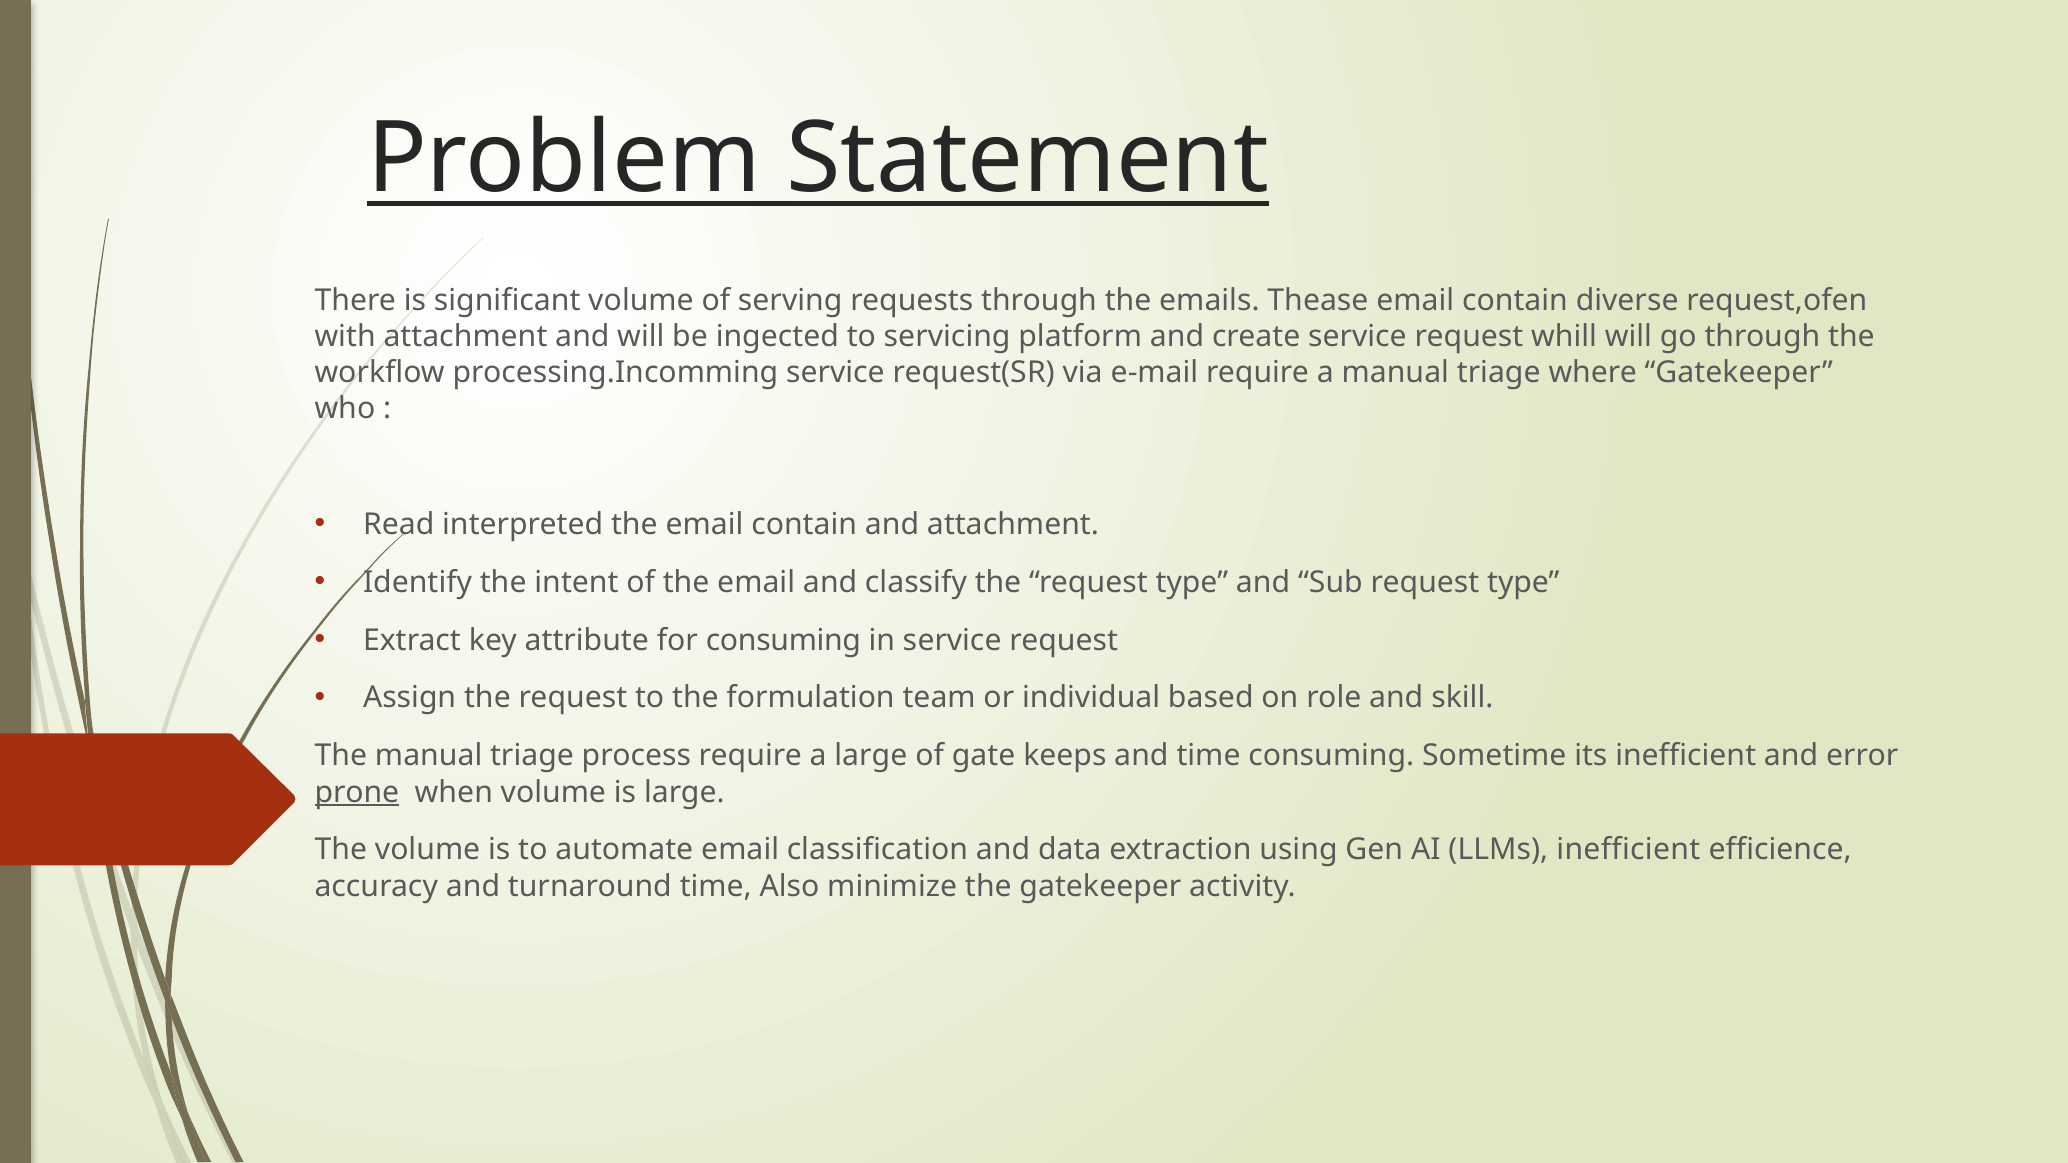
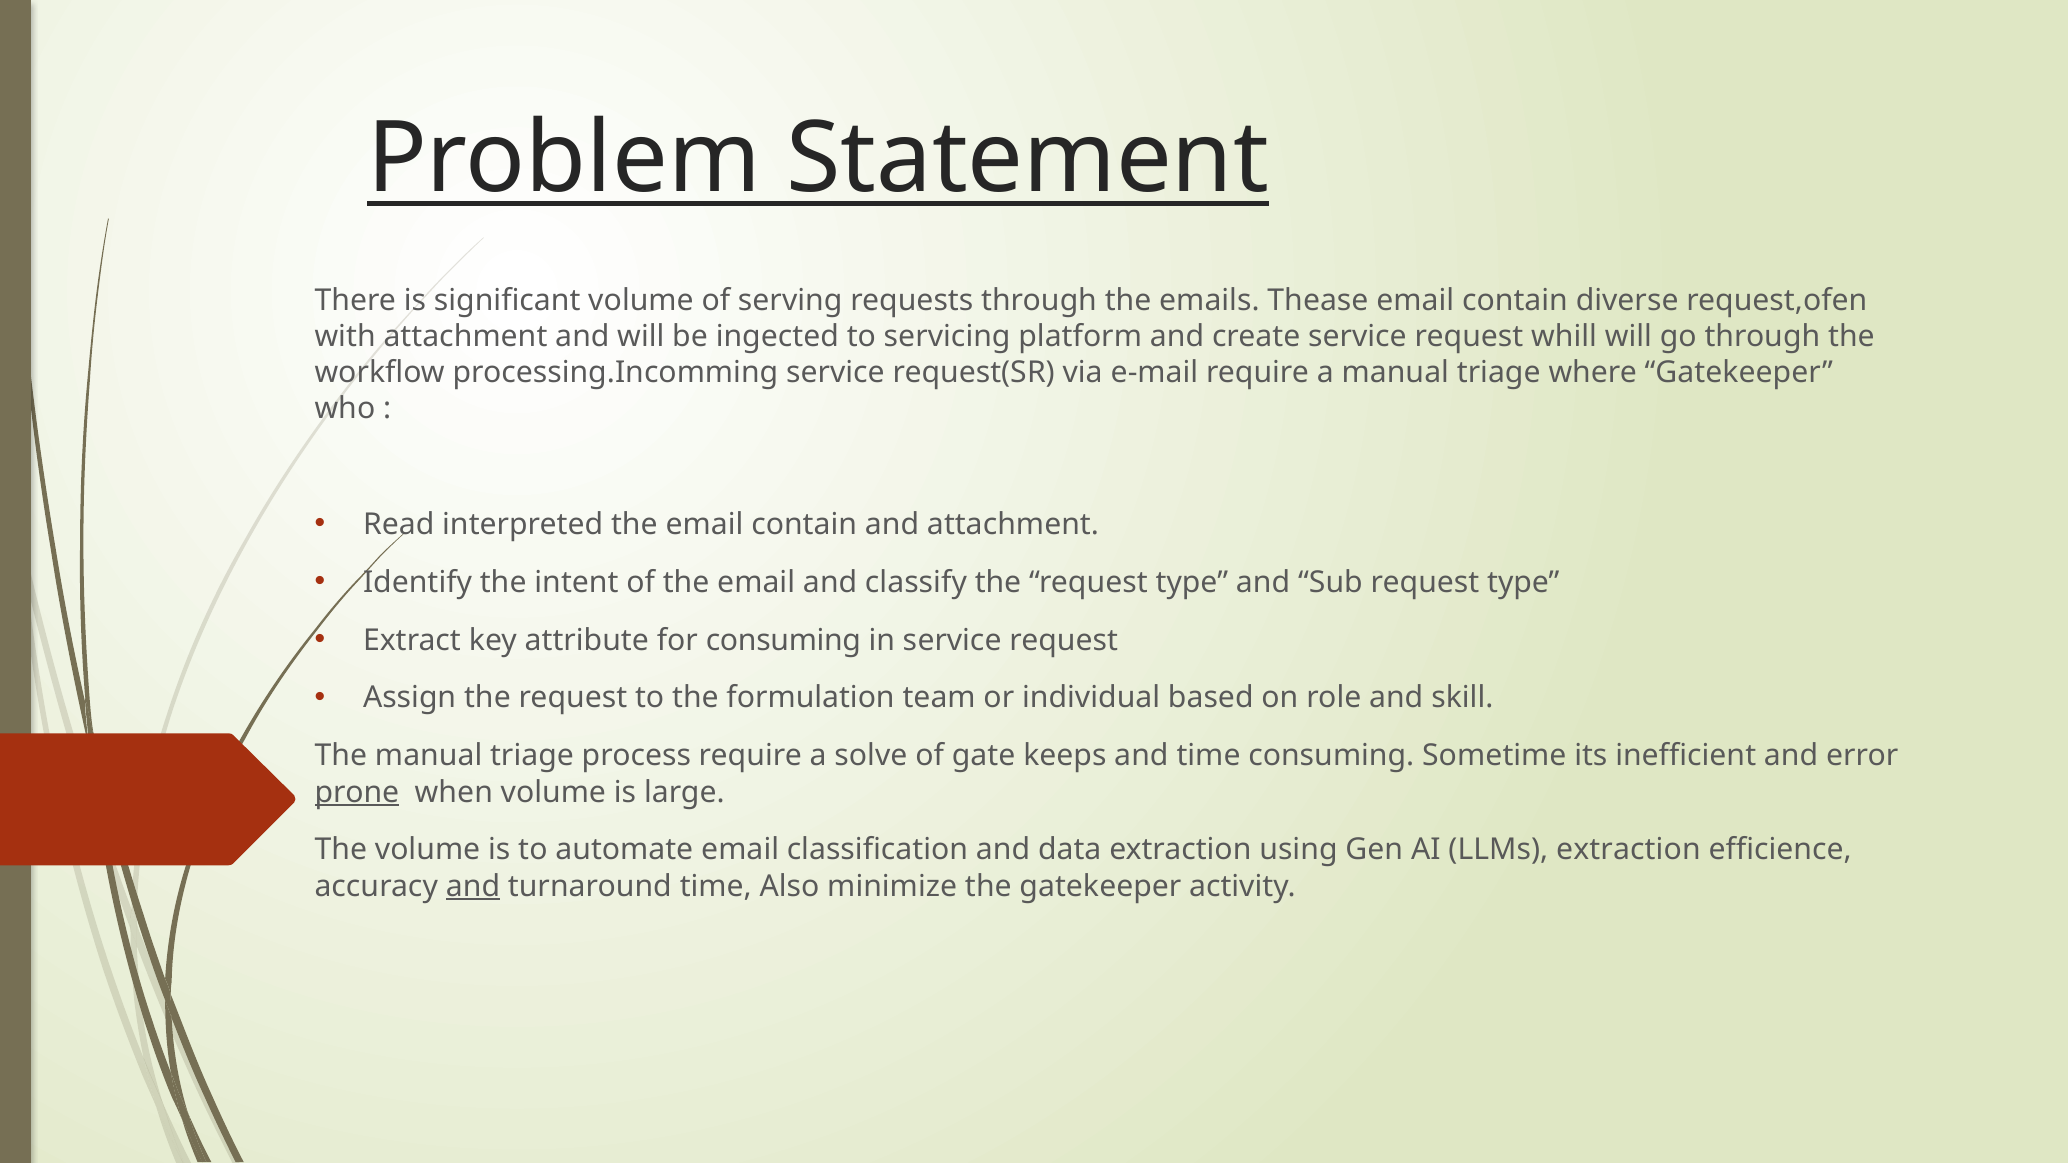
a large: large -> solve (871, 756)
LLMs inefficient: inefficient -> extraction (1628, 850)
and underline: none -> present (473, 886)
